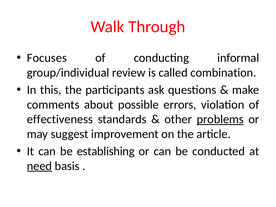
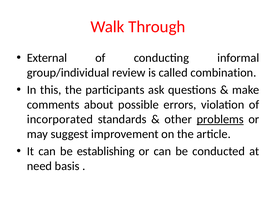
Focuses: Focuses -> External (47, 58)
effectiveness: effectiveness -> incorporated (60, 119)
need underline: present -> none (39, 166)
